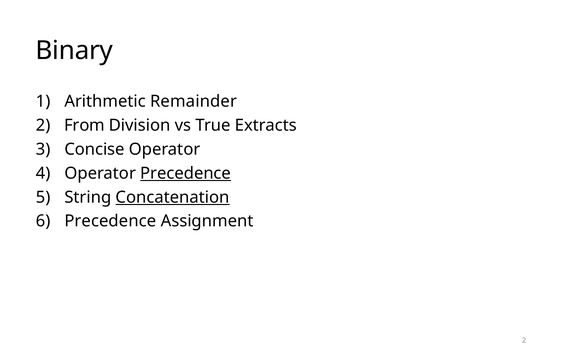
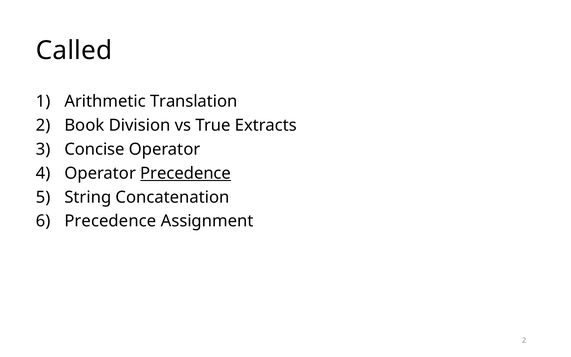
Binary: Binary -> Called (74, 50)
Remainder: Remainder -> Translation (194, 101)
From: From -> Book (84, 125)
Concatenation underline: present -> none (173, 197)
